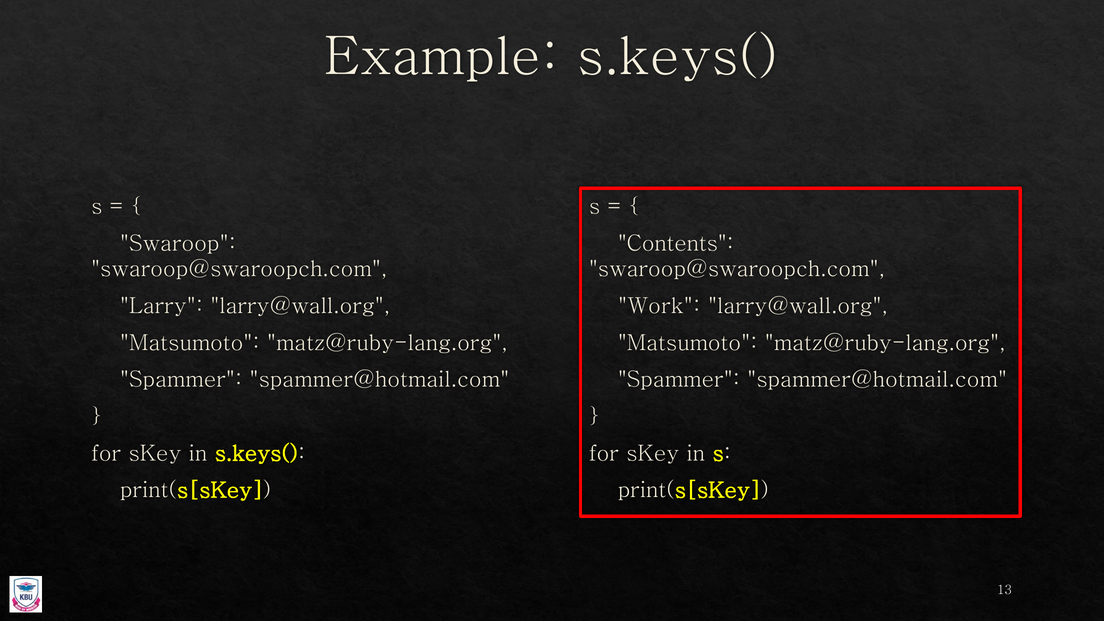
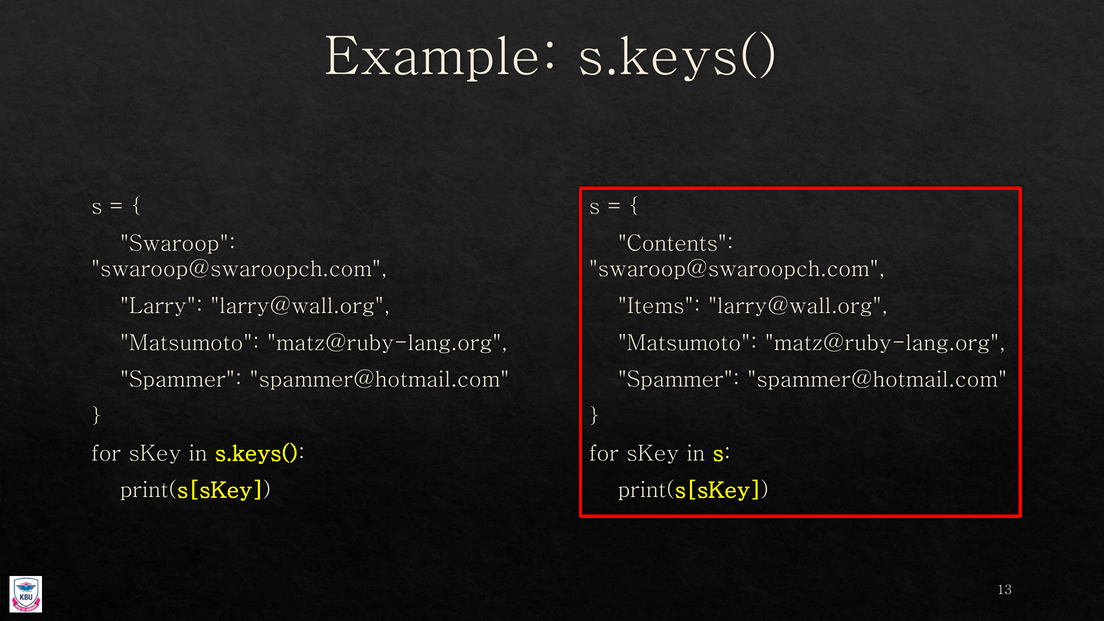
Work: Work -> Items (659, 306)
